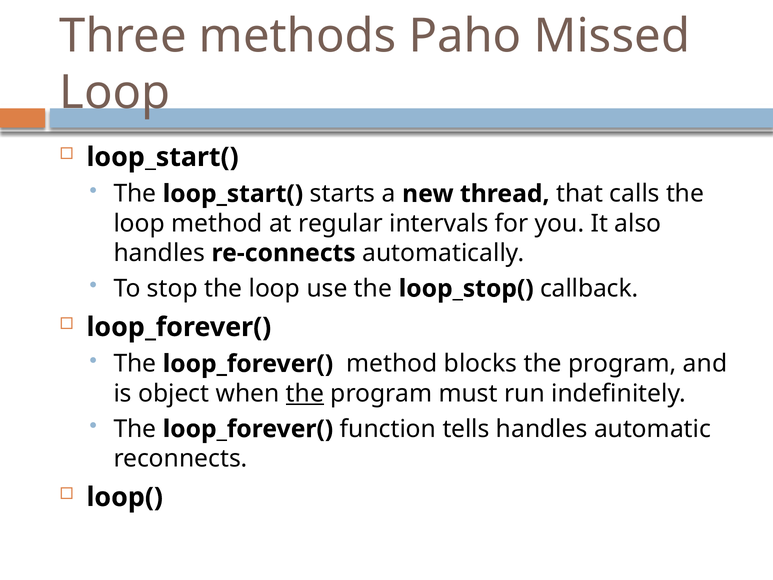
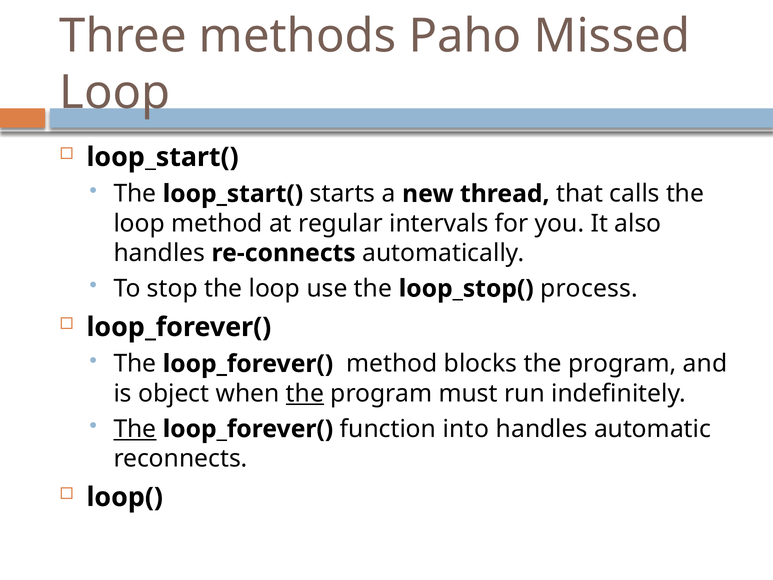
callback: callback -> process (589, 288)
The underline: none -> present (135, 429)
tells: tells -> into (466, 429)
